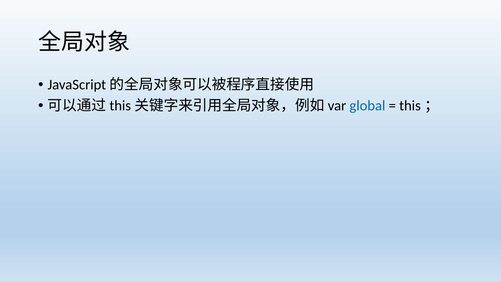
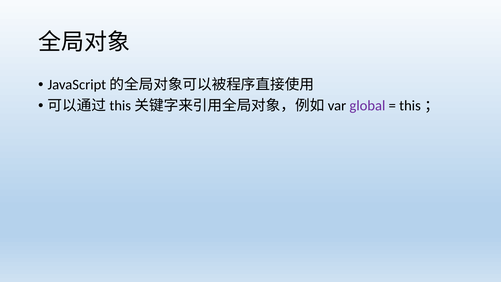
global colour: blue -> purple (367, 106)
